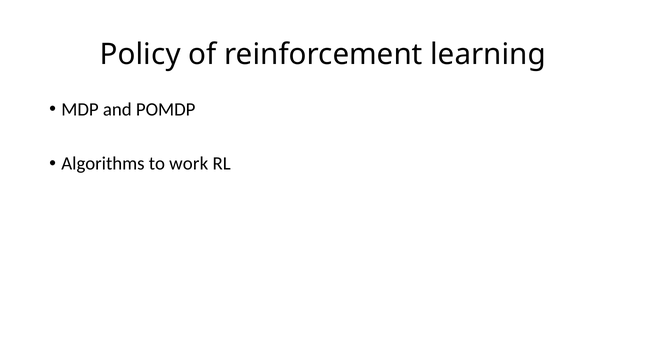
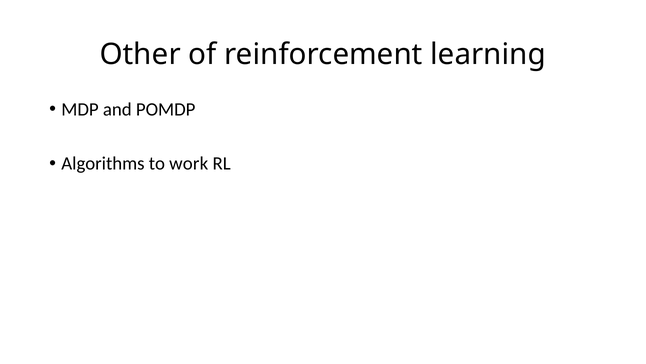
Policy: Policy -> Other (140, 54)
